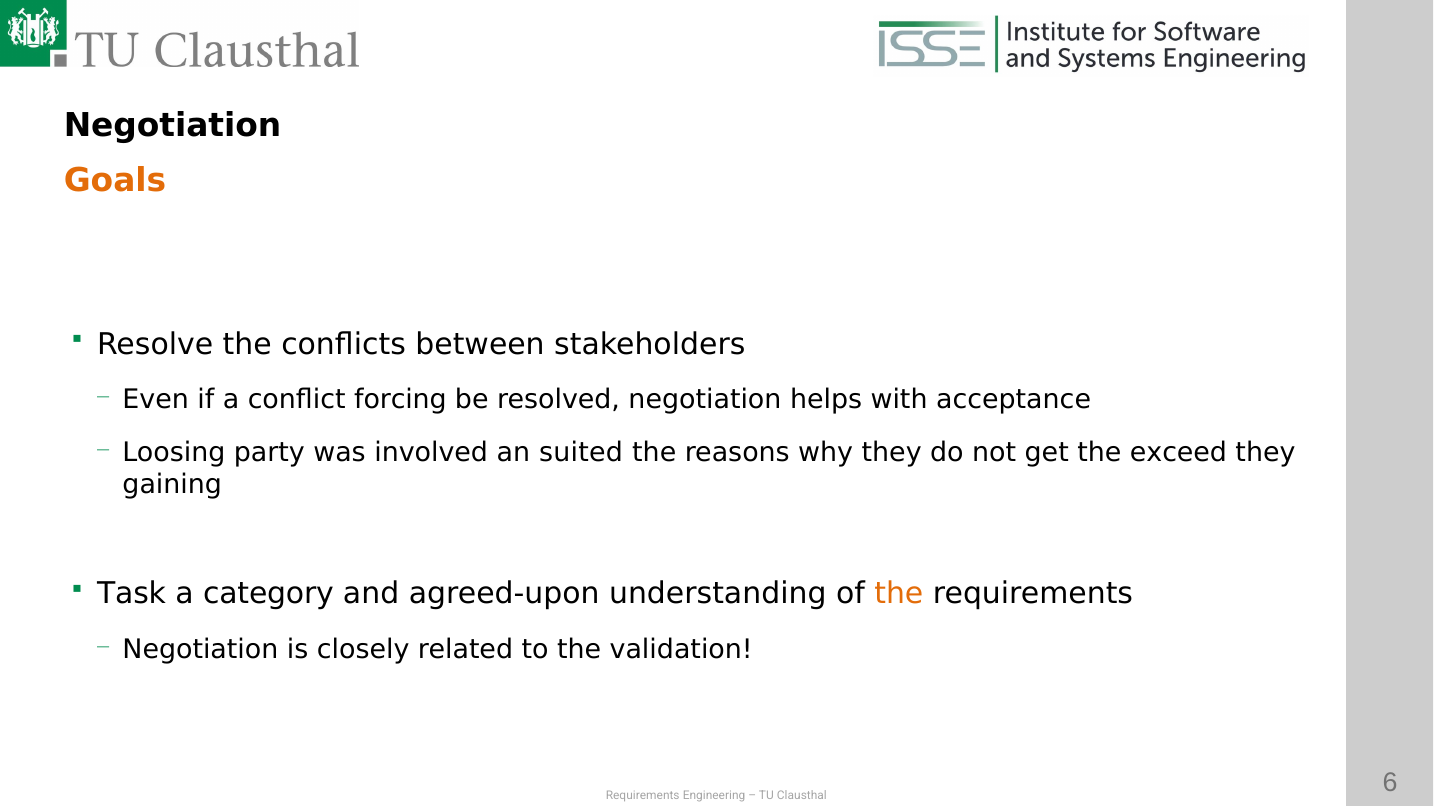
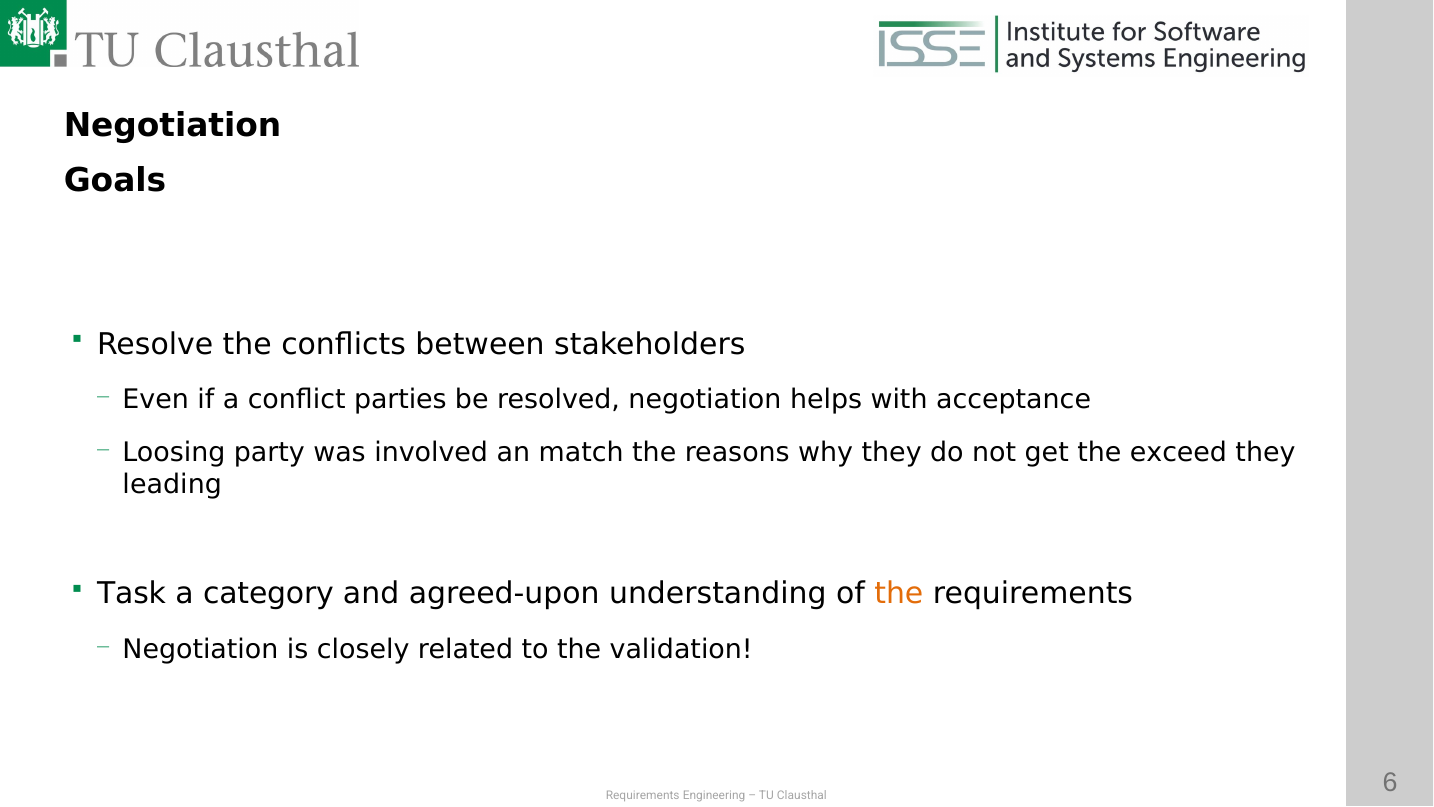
Goals colour: orange -> black (115, 181)
forcing: forcing -> parties (400, 399)
suited: suited -> match (581, 453)
gaining: gaining -> leading (172, 485)
